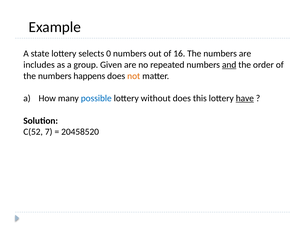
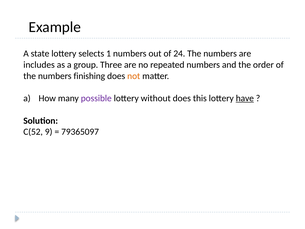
0: 0 -> 1 (109, 53)
16: 16 -> 24 (179, 53)
Given: Given -> Three (111, 65)
and underline: present -> none (229, 65)
happens: happens -> finishing (89, 76)
possible colour: blue -> purple (96, 98)
7: 7 -> 9 (49, 132)
20458520: 20458520 -> 79365097 (80, 132)
